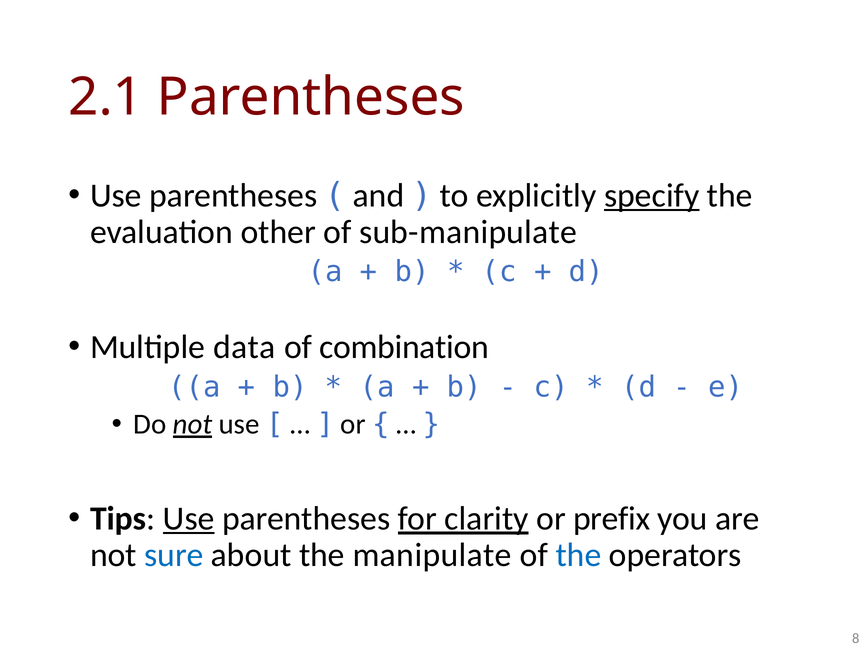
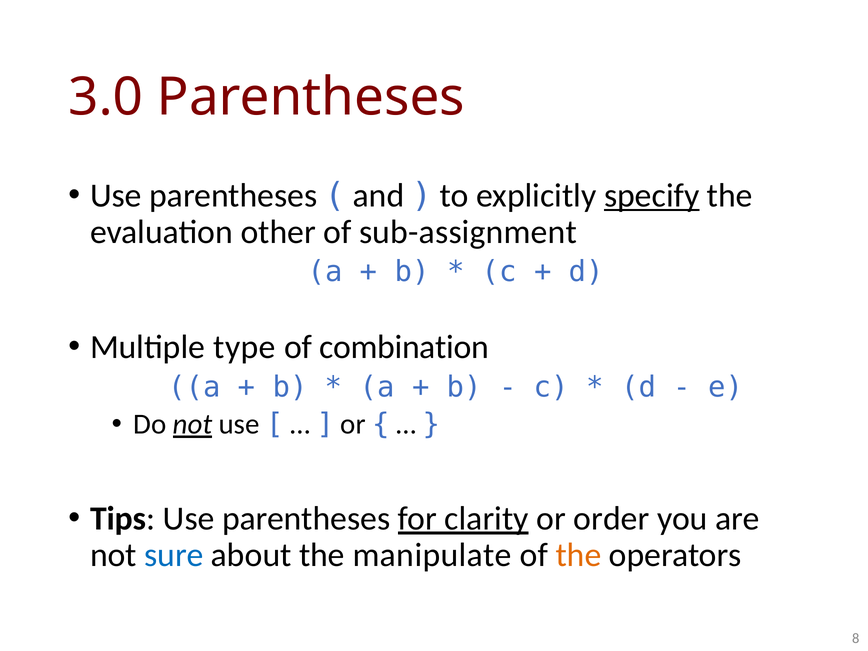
2.1: 2.1 -> 3.0 (106, 97)
sub-manipulate: sub-manipulate -> sub-assignment (468, 232)
data: data -> type (244, 347)
Use underline: present -> none (189, 519)
prefix: prefix -> order (611, 519)
the colour: blue -> orange (578, 555)
